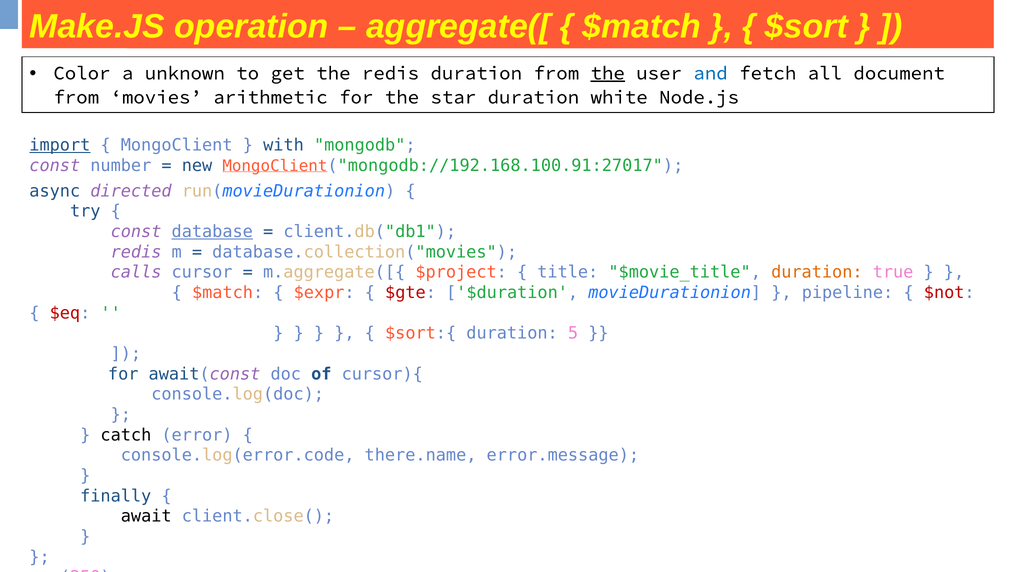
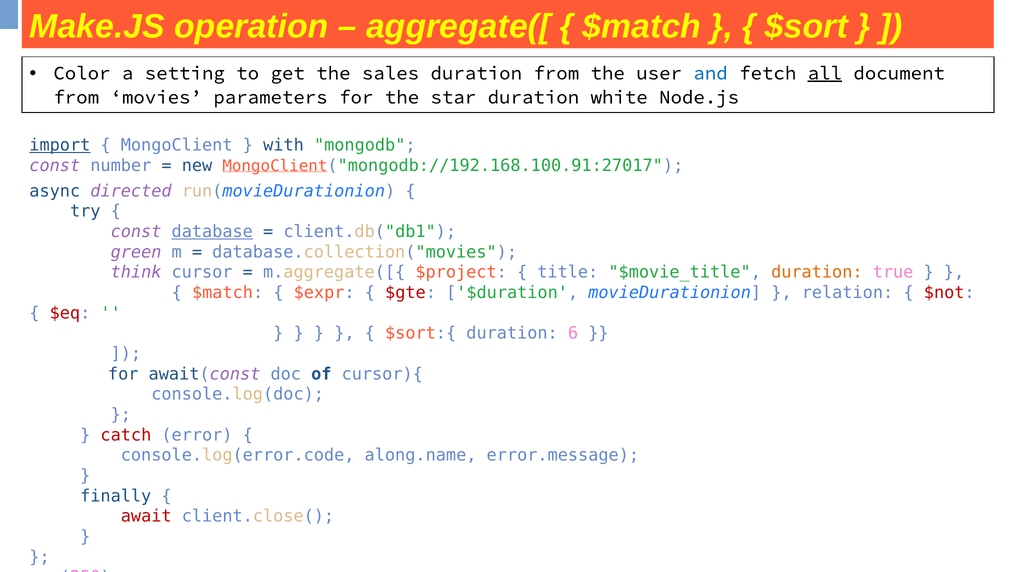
unknown: unknown -> setting (185, 73)
the redis: redis -> sales (391, 73)
the underline: present -> none (608, 73)
all underline: none -> present (825, 73)
arithmetic: arithmetic -> parameters (271, 97)
redis: redis -> green (136, 252)
calls: calls -> think (136, 272)
pipeline: pipeline -> relation (848, 292)
5: 5 -> 6 (573, 333)
catch colour: black -> red (126, 435)
there.name: there.name -> along.name (421, 455)
await colour: black -> red (146, 516)
